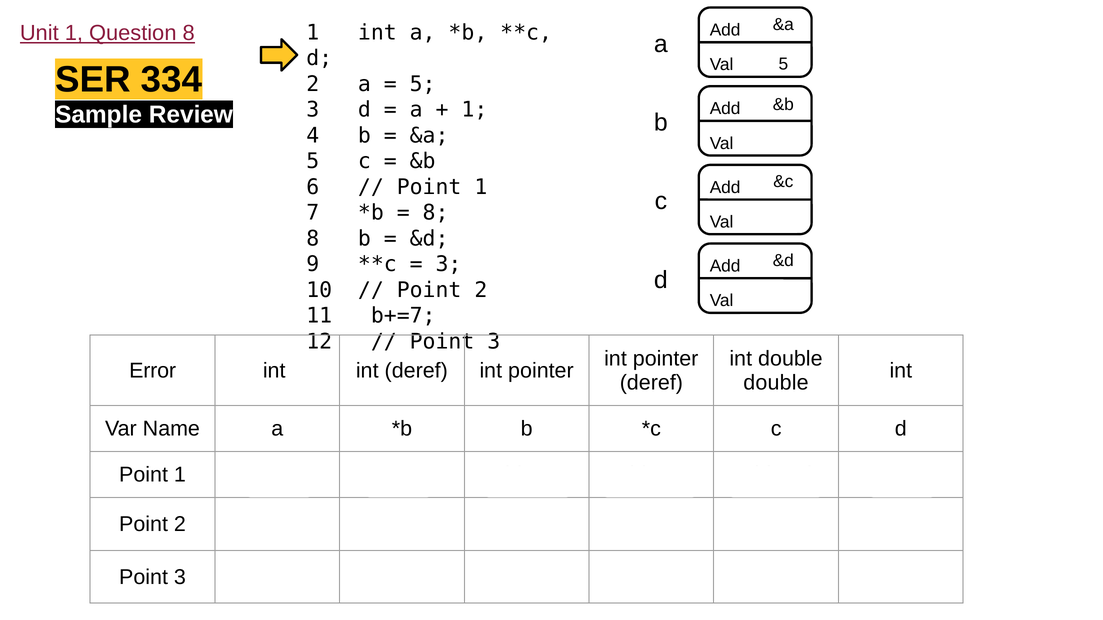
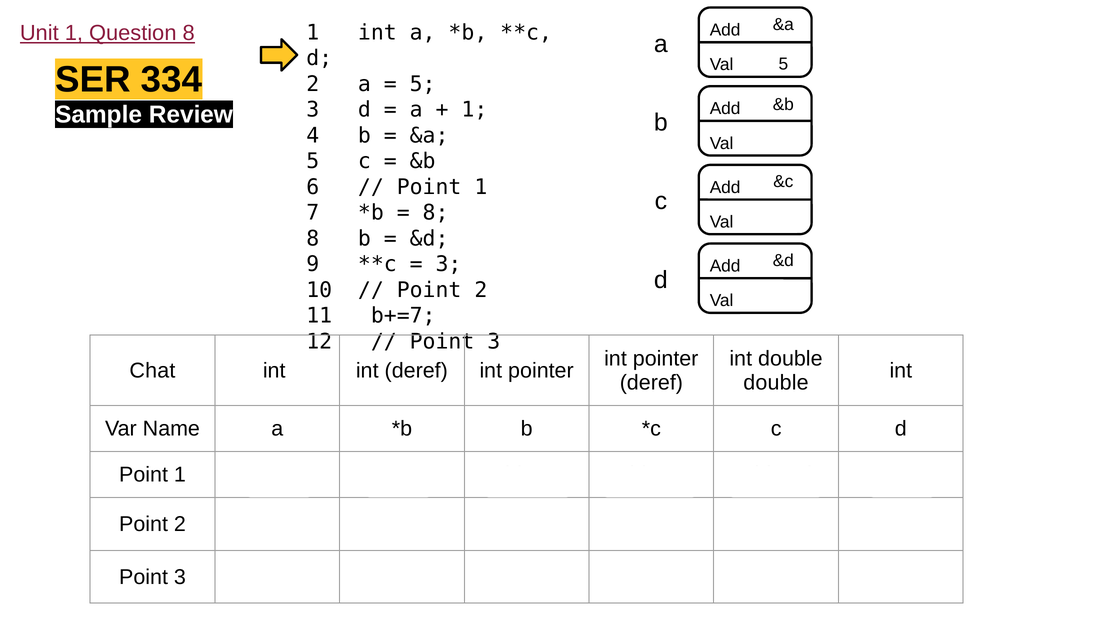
Error: Error -> Chat (152, 371)
